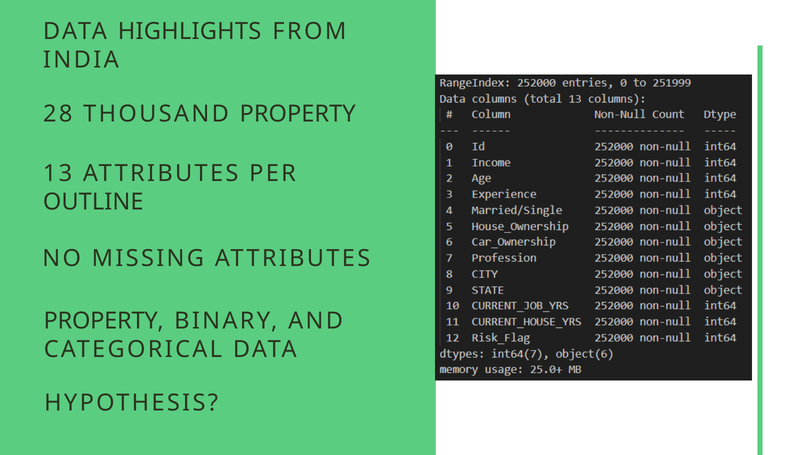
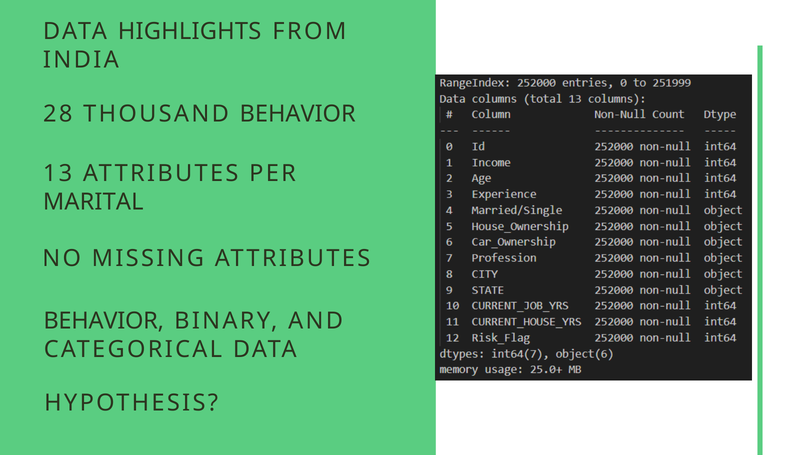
THOUSAND PROPERTY: PROPERTY -> BEHAVIOR (298, 114)
OUTLINE: OUTLINE -> MARITAL (93, 202)
PROPERTY: PROPERTY -> BEHAVIOR (104, 321)
